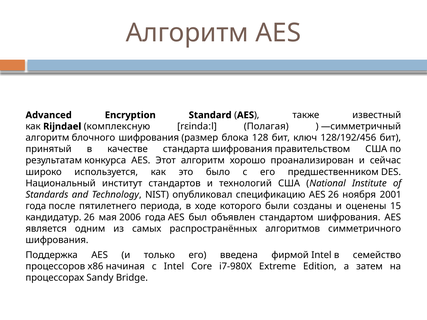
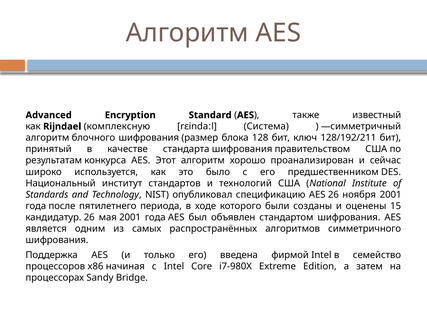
Полагая: Полагая -> Система (266, 127)
128/192/456: 128/192/456 -> 128/192/211 (348, 138)
мая 2006: 2006 -> 2001 (130, 217)
